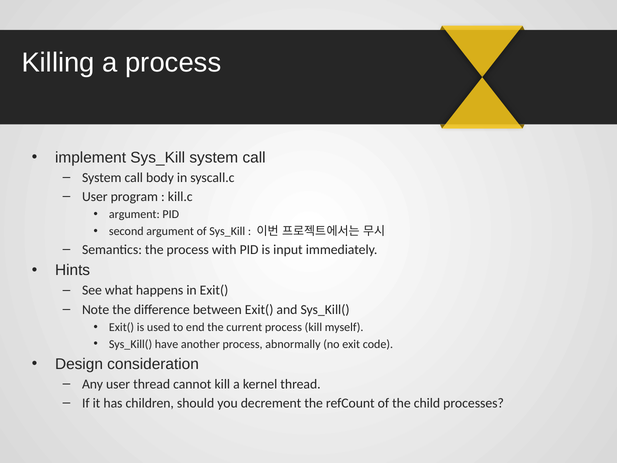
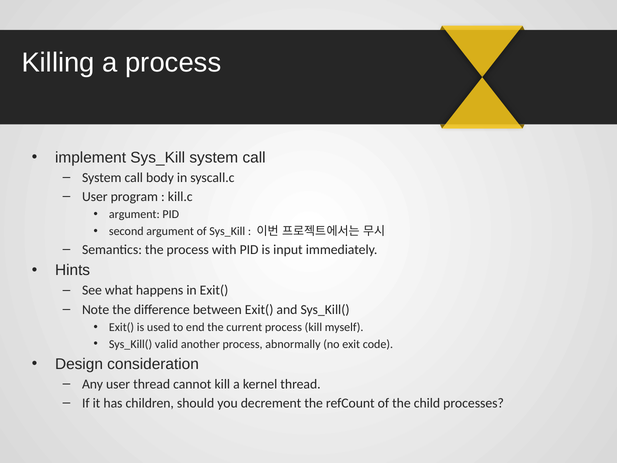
have: have -> valid (166, 344)
